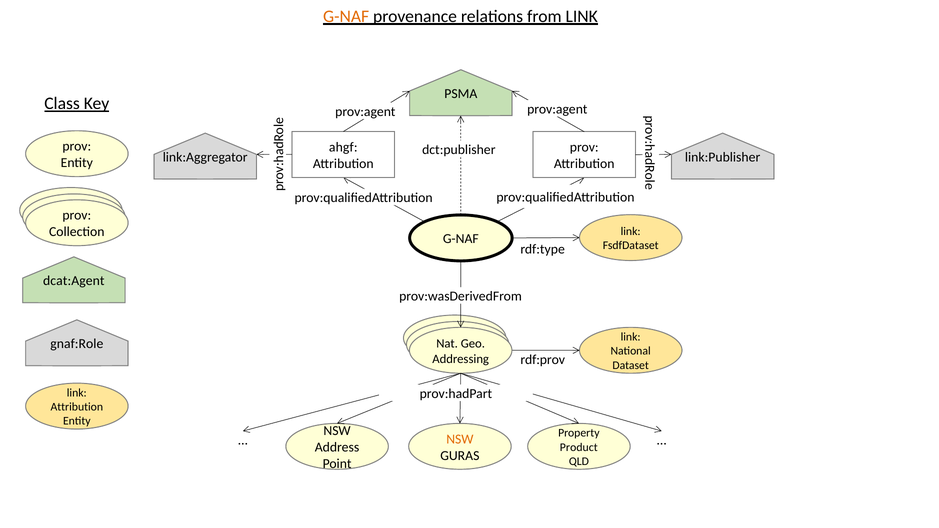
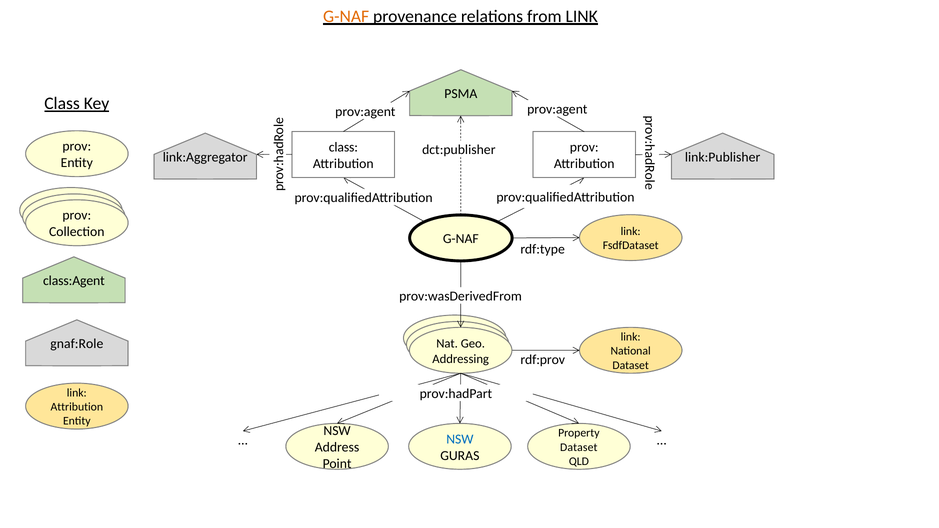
ahgf: ahgf -> class (343, 147)
dcat:Agent: dcat:Agent -> class:Agent (74, 281)
NSW colour: orange -> blue (460, 439)
Product: Product -> Dataset (579, 447)
